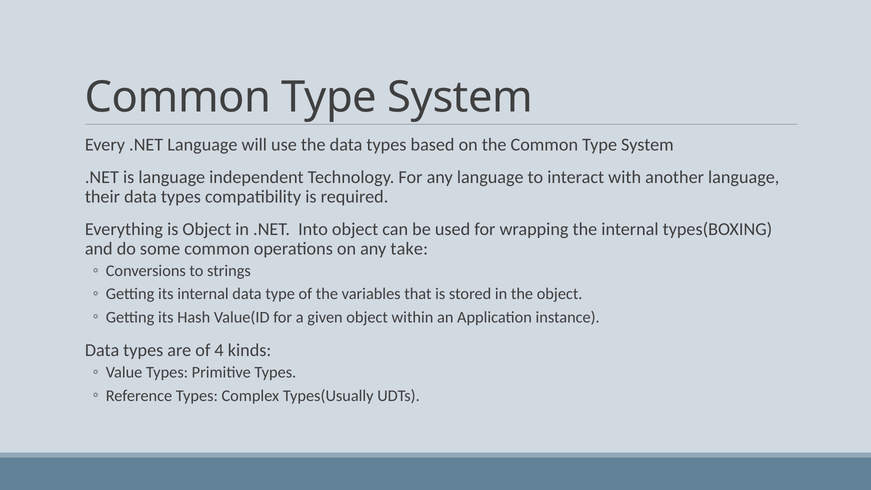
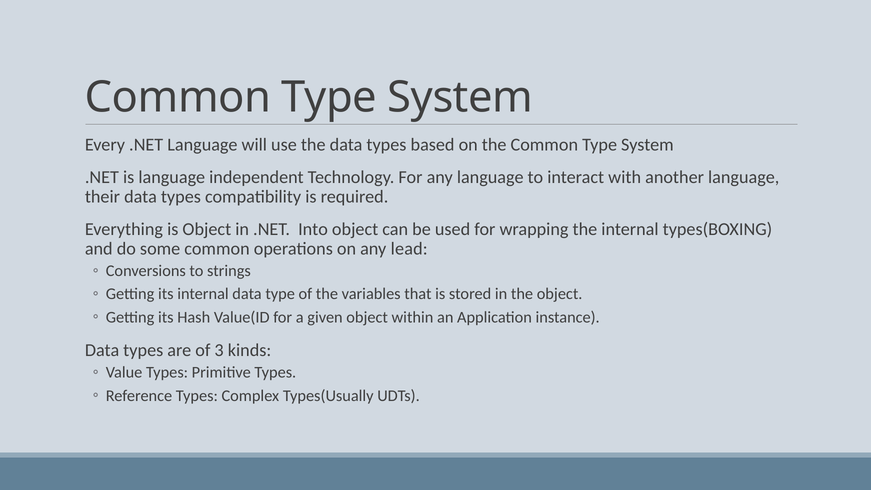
take: take -> lead (409, 249)
4: 4 -> 3 (219, 350)
